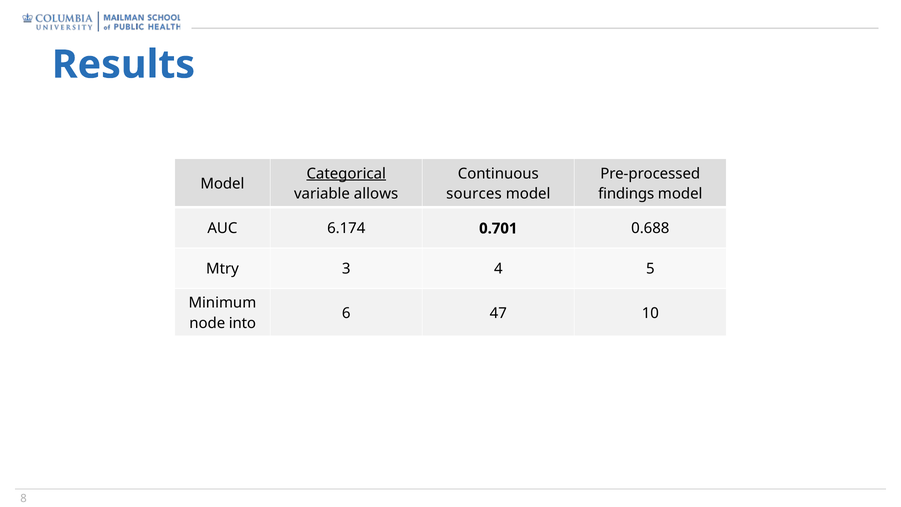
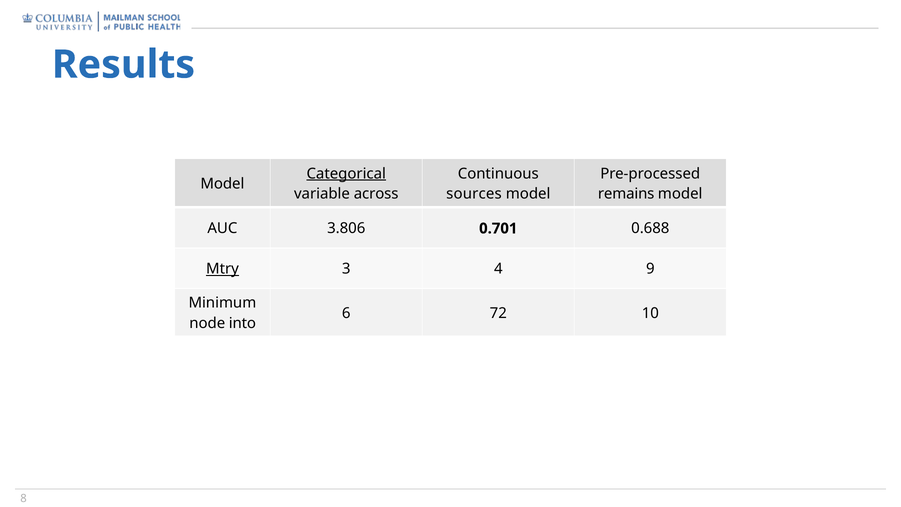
allows: allows -> across (376, 194)
findings: findings -> remains (626, 194)
6.174: 6.174 -> 3.806 (346, 228)
Mtry underline: none -> present (222, 269)
5: 5 -> 9 (650, 269)
47: 47 -> 72 (498, 313)
